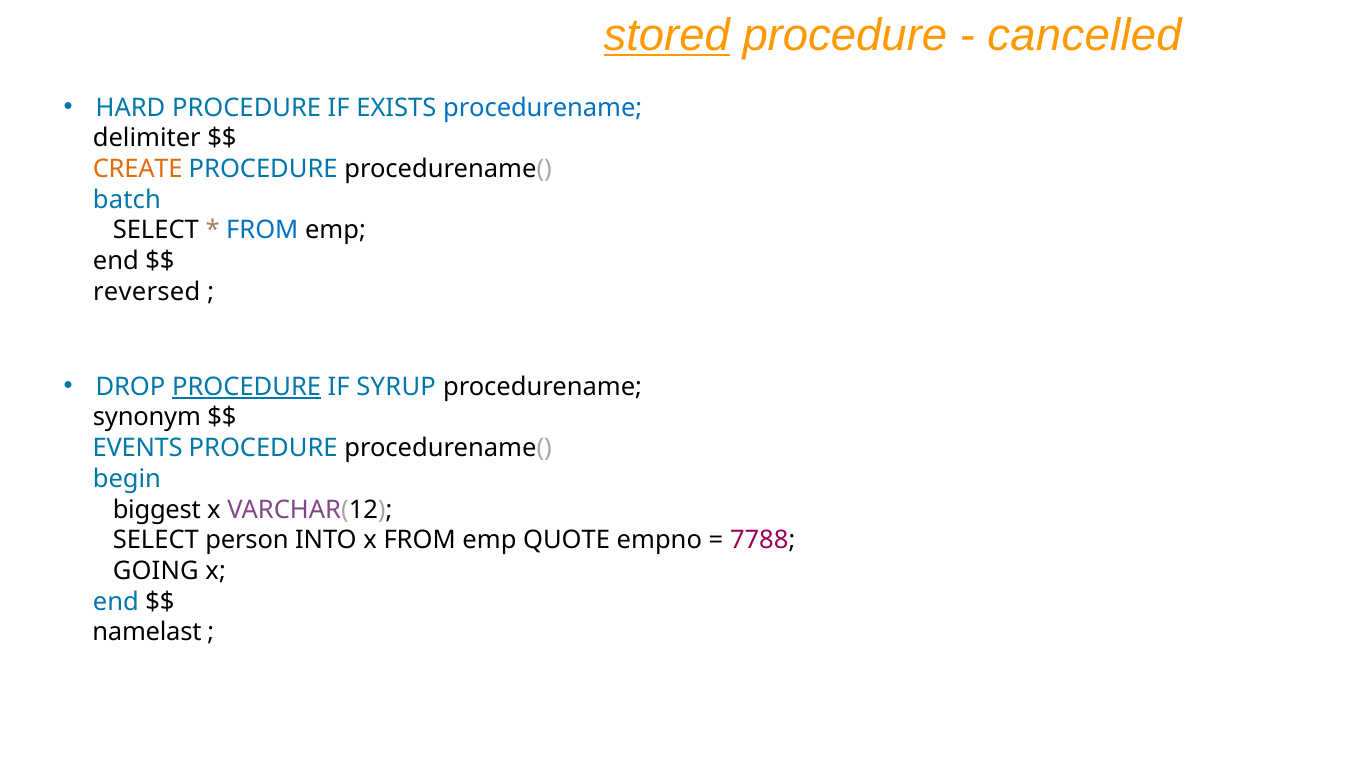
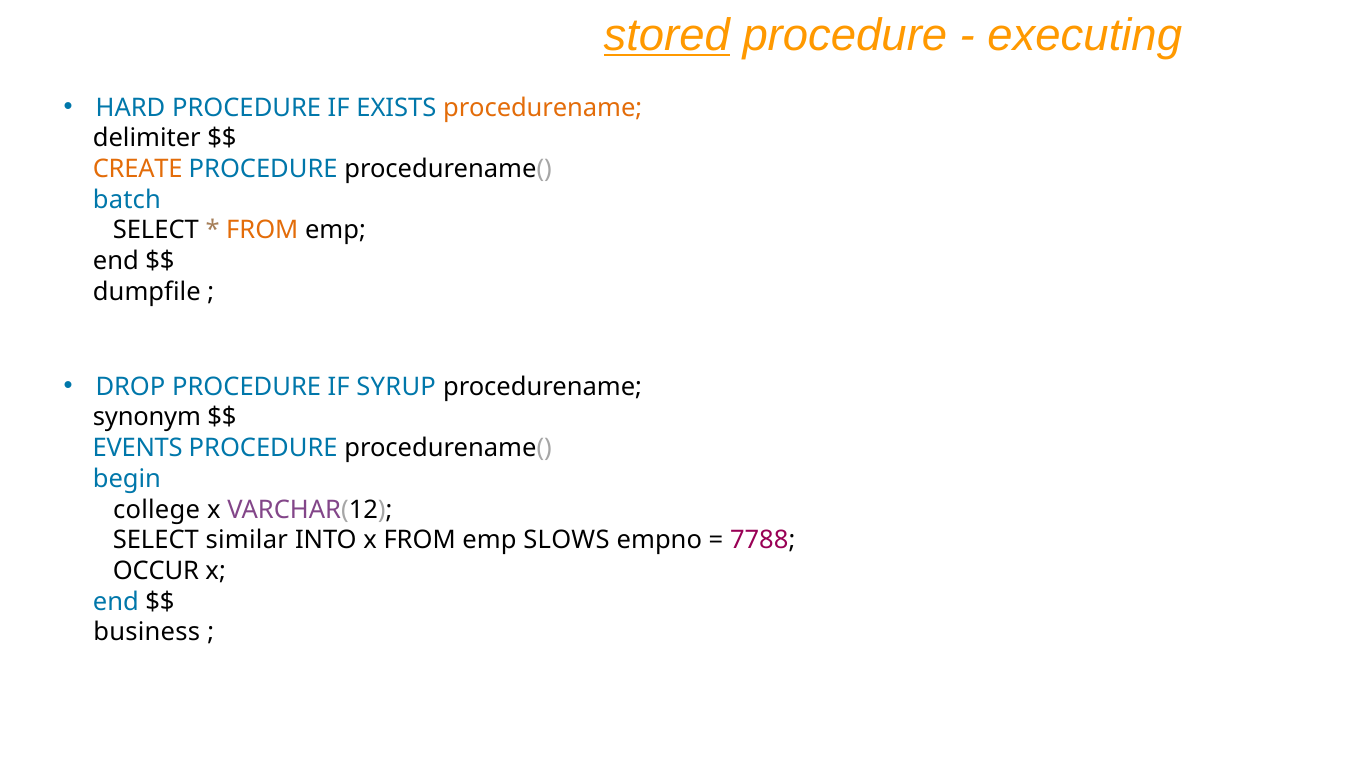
cancelled: cancelled -> executing (1085, 35)
procedurename colour: blue -> orange (543, 108)
FROM colour: blue -> orange (262, 230)
reversed: reversed -> dumpfile (147, 292)
PROCEDURE underline: present -> none (247, 387)
biggest: biggest -> college (157, 509)
person: person -> similar (247, 540)
QUOTE: QUOTE -> SLOWS (566, 540)
GOING: GOING -> OCCUR (156, 571)
namelast: namelast -> business (147, 632)
